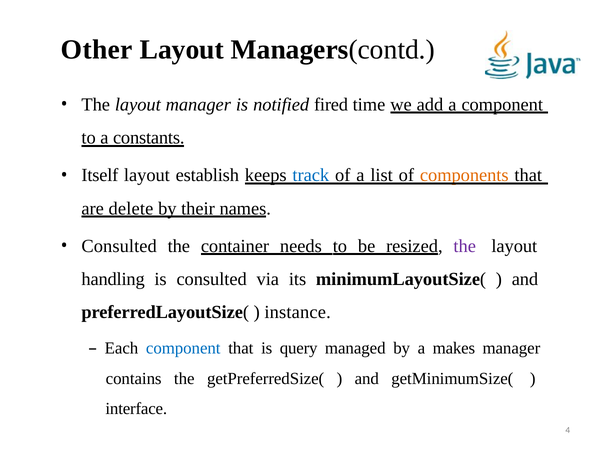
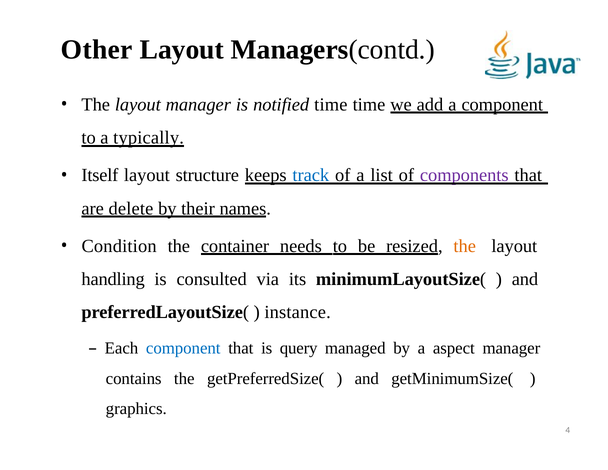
notified fired: fired -> time (331, 104)
constants: constants -> typically (149, 138)
establish: establish -> structure (207, 175)
components colour: orange -> purple (464, 175)
Consulted: Consulted -> Condition (119, 246)
the colour: purple -> orange (465, 246)
makes: makes -> aspect (454, 348)
interface: interface -> graphics (136, 409)
